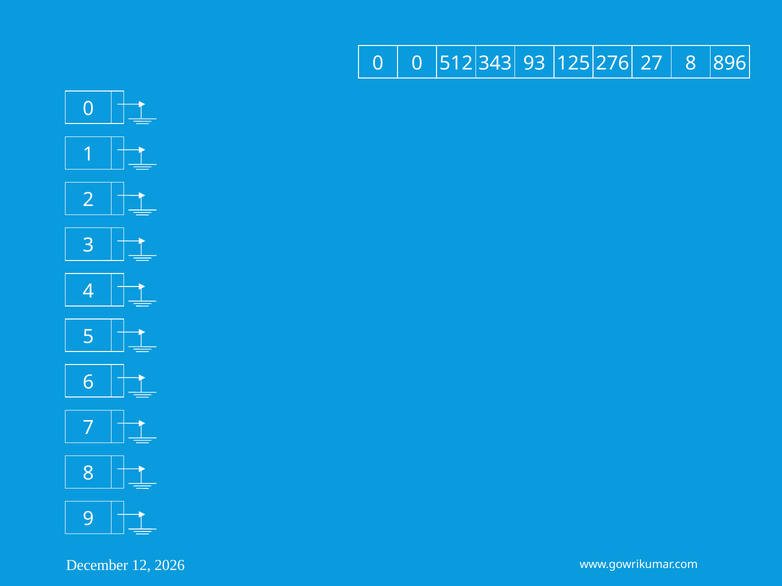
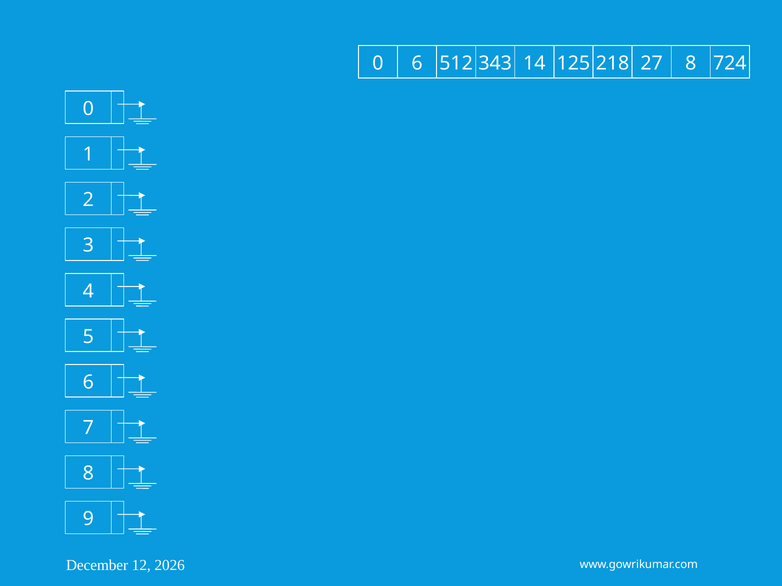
0 0: 0 -> 6 (417, 63)
93: 93 -> 14 (534, 63)
276: 276 -> 218 (613, 63)
896: 896 -> 724 (730, 63)
